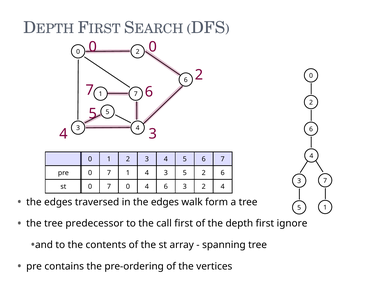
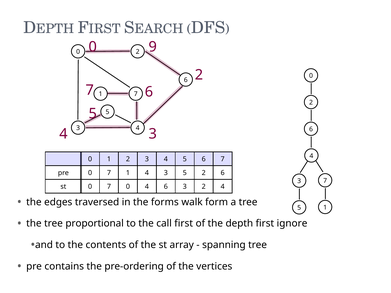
0 0: 0 -> 9 (153, 47)
in the edges: edges -> forms (165, 202)
predecessor: predecessor -> proportional (95, 224)
